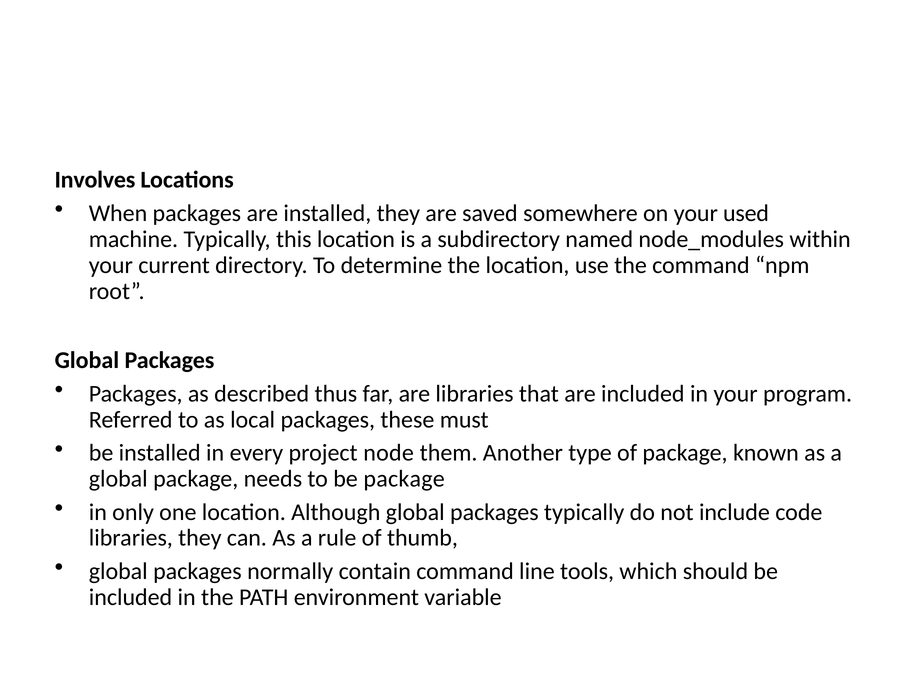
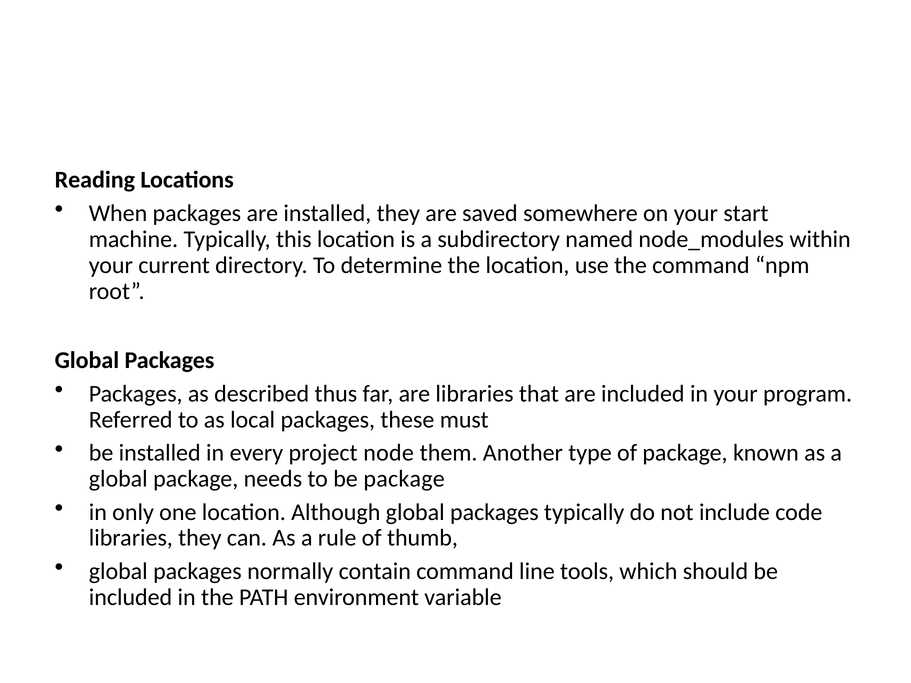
Involves: Involves -> Reading (95, 180)
used: used -> start (746, 213)
